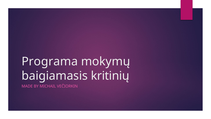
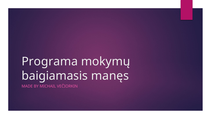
kritinių: kritinių -> manęs (110, 76)
